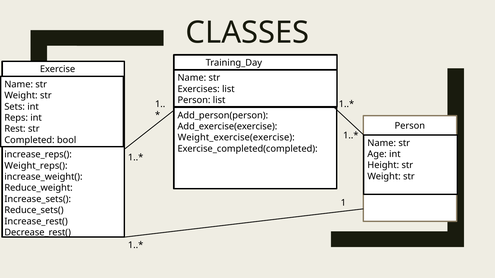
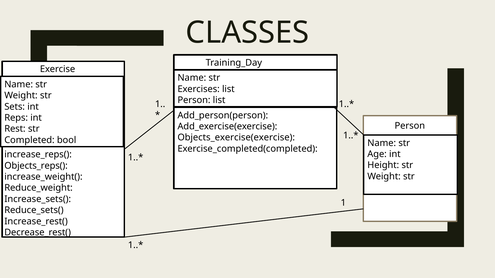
Weight_exercise(exercise: Weight_exercise(exercise -> Objects_exercise(exercise (236, 138)
Weight_reps(: Weight_reps( -> Objects_reps( (36, 166)
